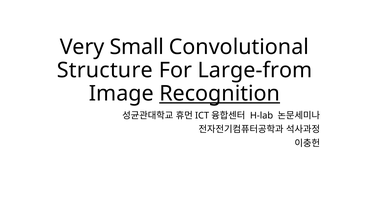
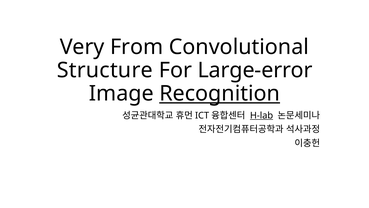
Small: Small -> From (137, 47)
Large-from: Large-from -> Large-error (255, 70)
H-lab underline: none -> present (262, 115)
